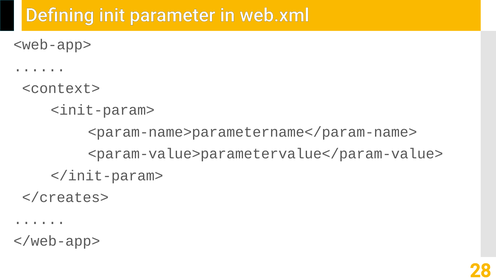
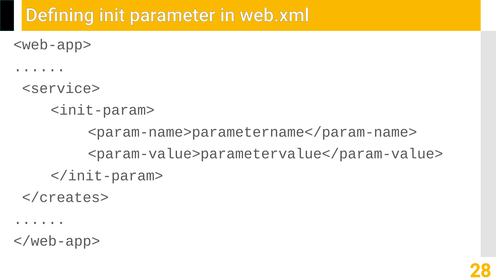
<context>: <context> -> <service> (61, 88)
